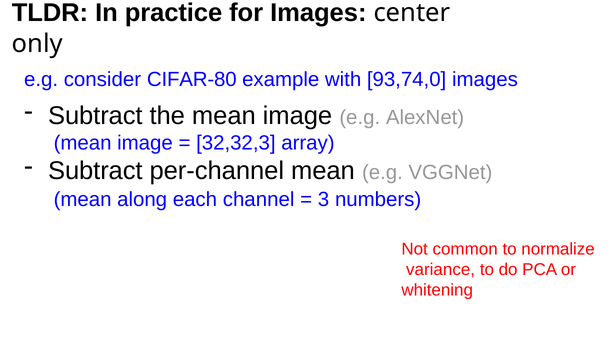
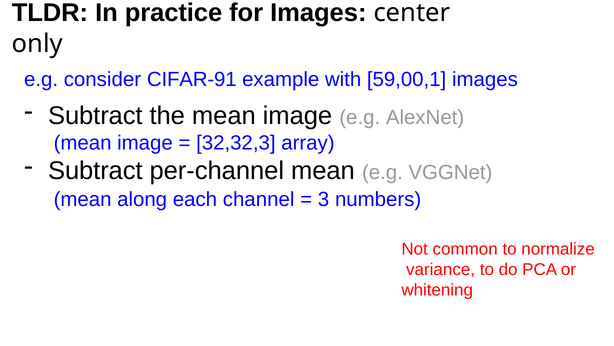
CIFAR-80: CIFAR-80 -> CIFAR-91 (192, 80)
93,74,0: 93,74,0 -> 59,00,1 (407, 80)
